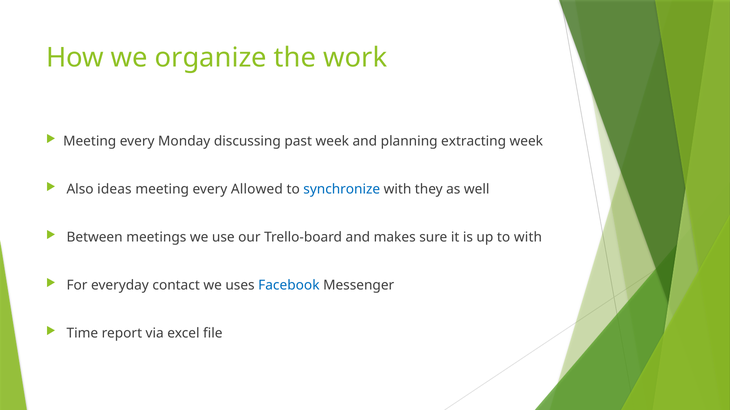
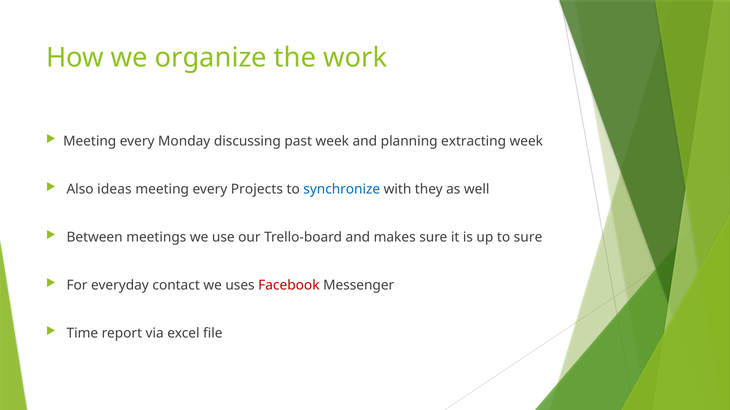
Allowed: Allowed -> Projects (257, 189)
to with: with -> sure (528, 237)
Facebook colour: blue -> red (289, 285)
